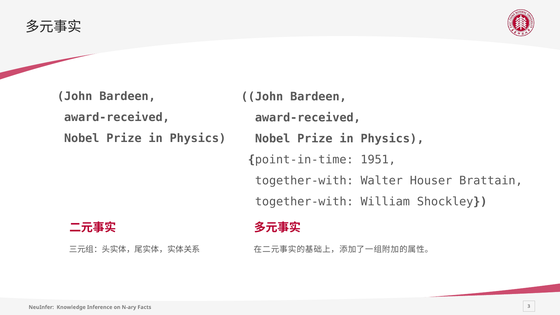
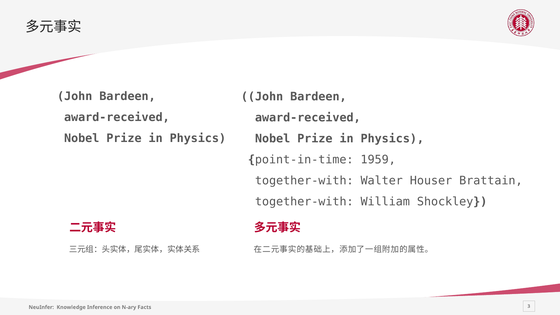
1951: 1951 -> 1959 (378, 160)
